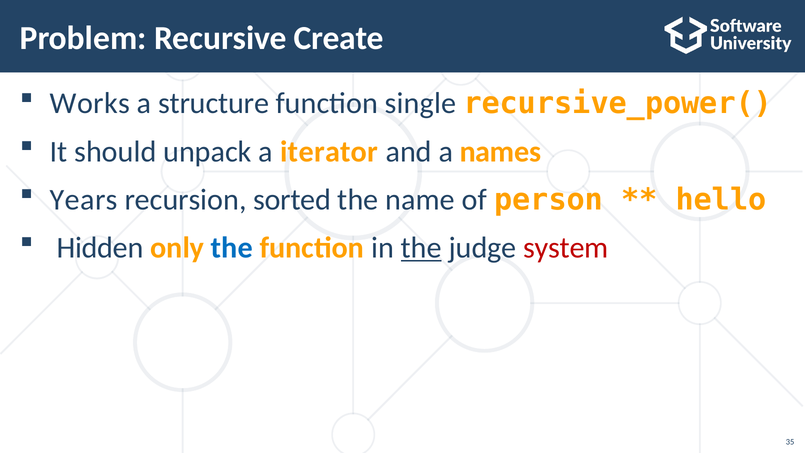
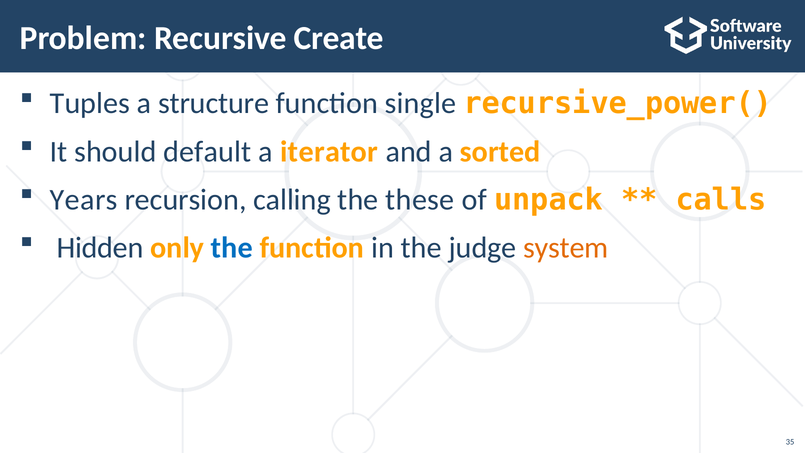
Works: Works -> Tuples (90, 103)
unpack: unpack -> default (207, 152)
names: names -> sorted (500, 152)
sorted: sorted -> calling (292, 200)
name: name -> these (420, 200)
person: person -> unpack (549, 200)
hello: hello -> calls (721, 200)
the underline: present -> none (421, 248)
system colour: red -> orange (566, 248)
